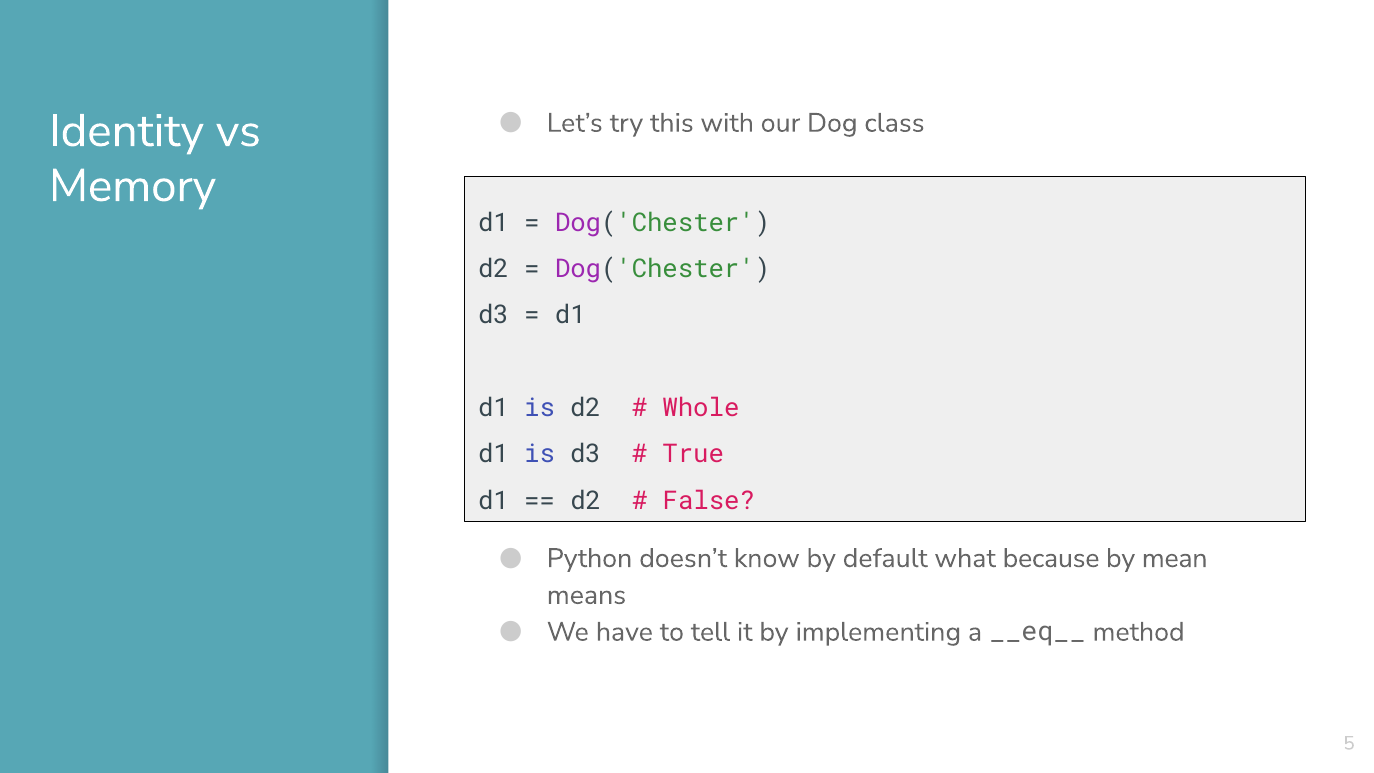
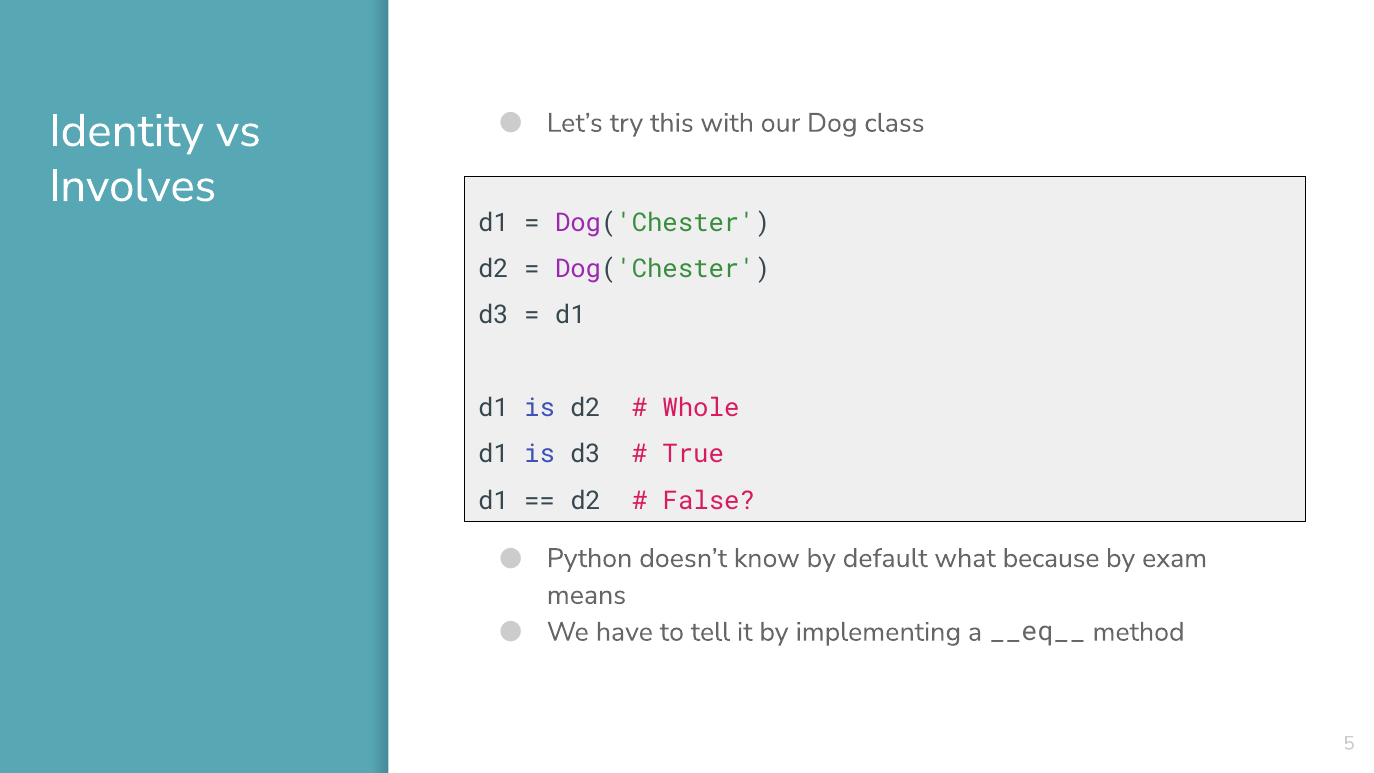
Memory: Memory -> Involves (133, 186)
mean: mean -> exam (1175, 558)
